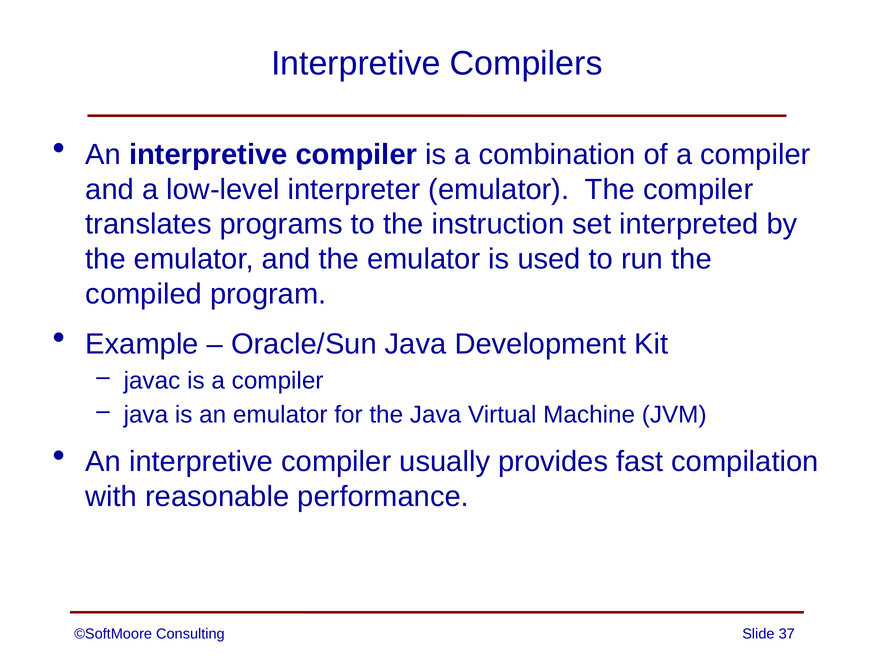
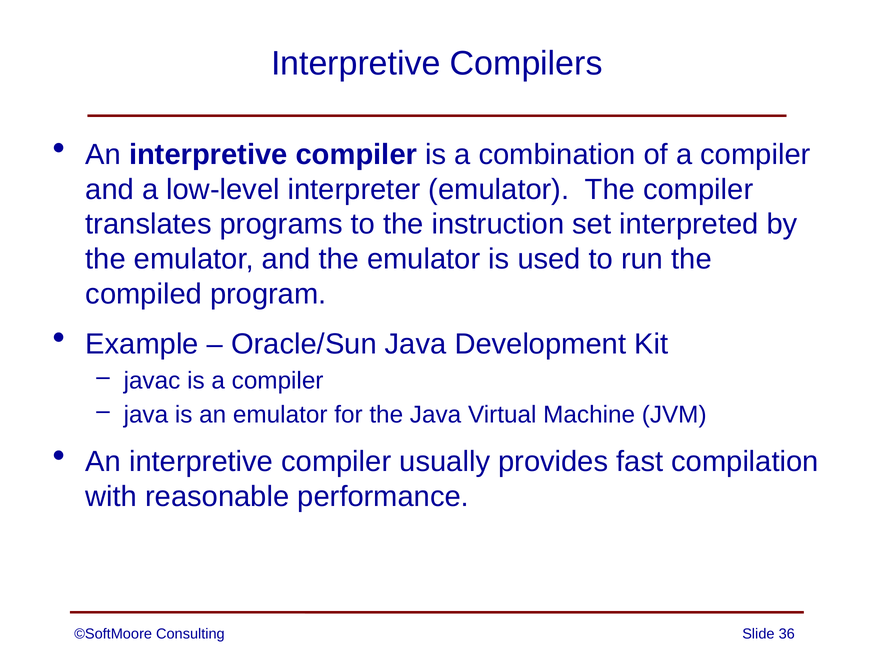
37: 37 -> 36 (787, 633)
